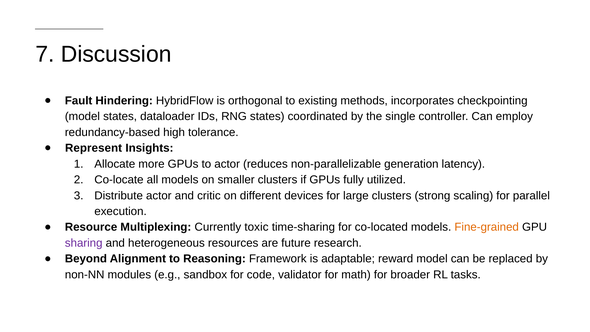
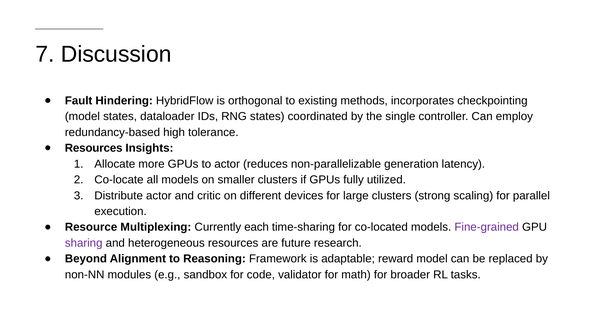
Represent: Represent -> Resources (94, 148)
toxic: toxic -> each (257, 227)
Fine-grained colour: orange -> purple (487, 227)
